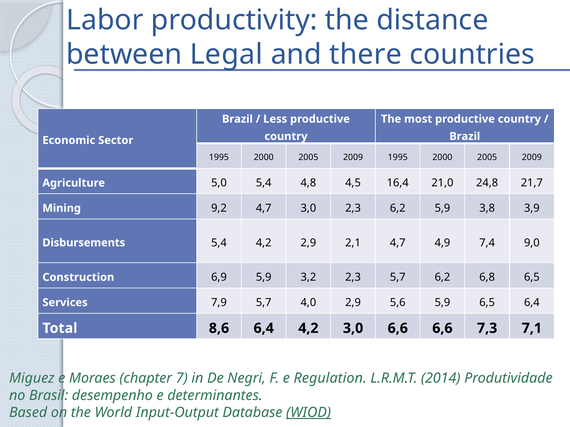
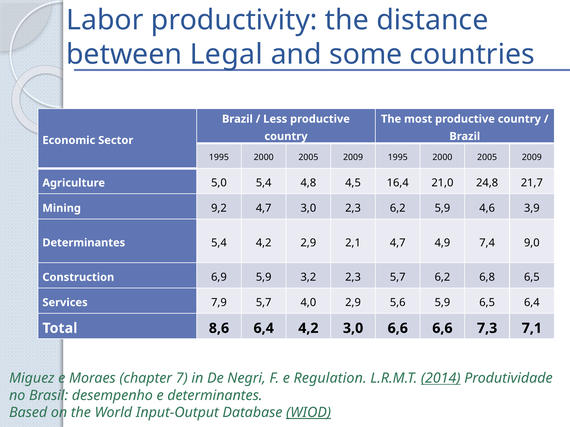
there: there -> some (366, 54)
3,8: 3,8 -> 4,6 (487, 208)
Disbursements: Disbursements -> Determinantes (84, 243)
2014 underline: none -> present (441, 379)
